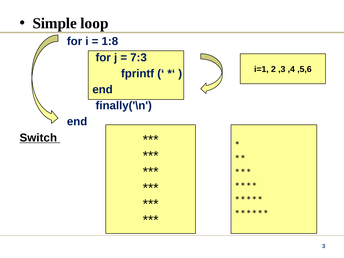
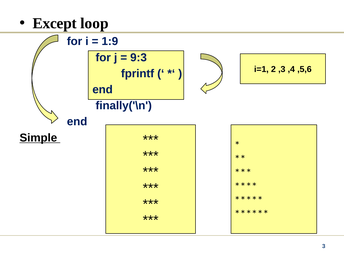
Simple: Simple -> Except (55, 23)
1:8: 1:8 -> 1:9 (110, 41)
7:3: 7:3 -> 9:3 (139, 57)
Switch: Switch -> Simple (38, 138)
